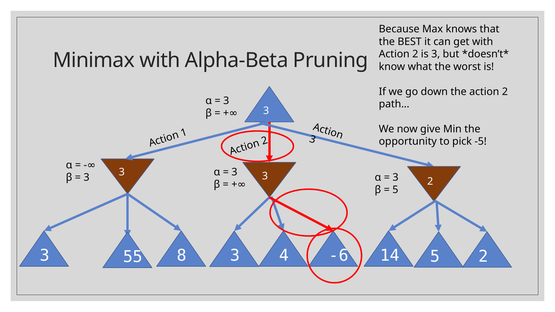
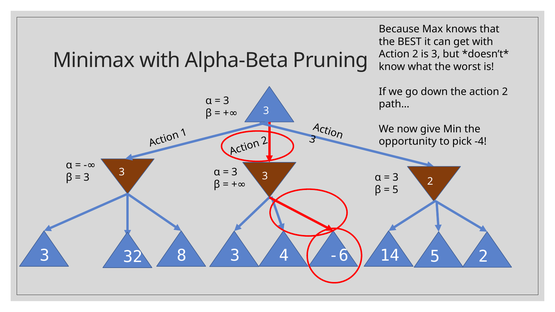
-5: -5 -> -4 (481, 142)
55: 55 -> 32 (133, 257)
